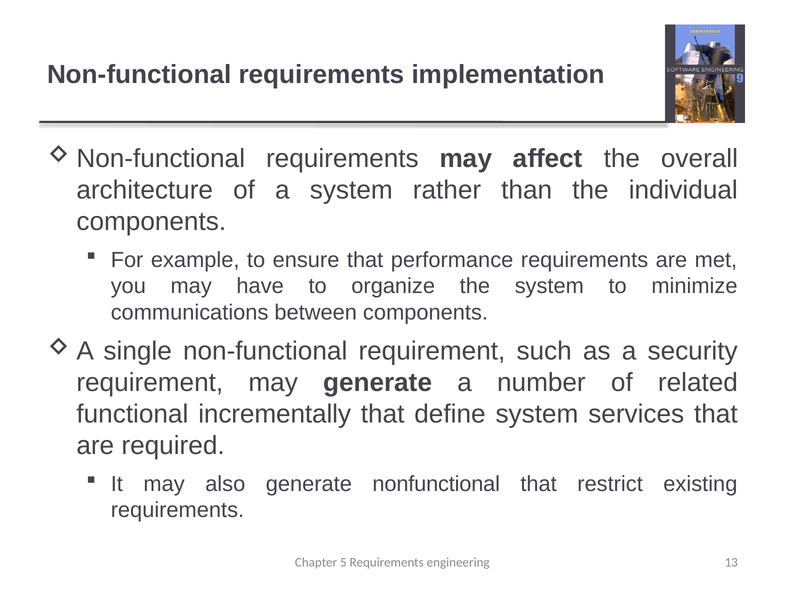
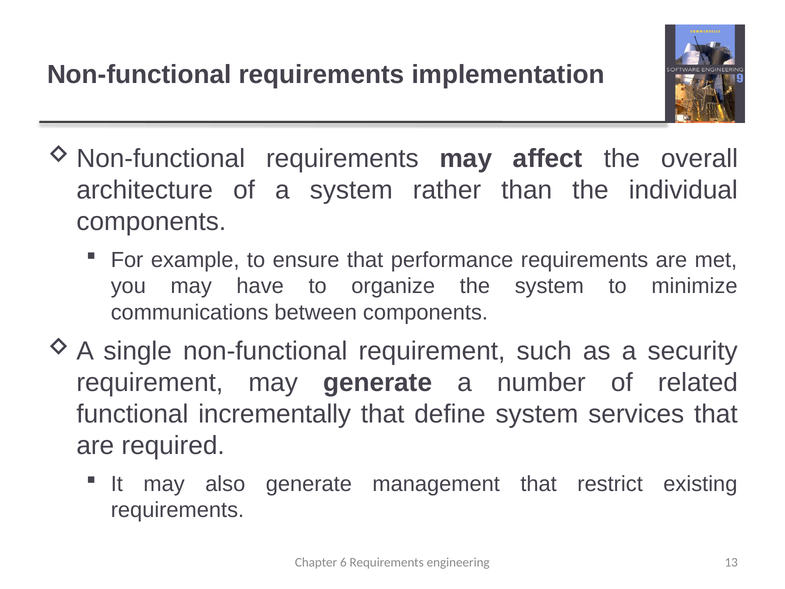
nonfunctional: nonfunctional -> management (436, 484)
5: 5 -> 6 (343, 562)
